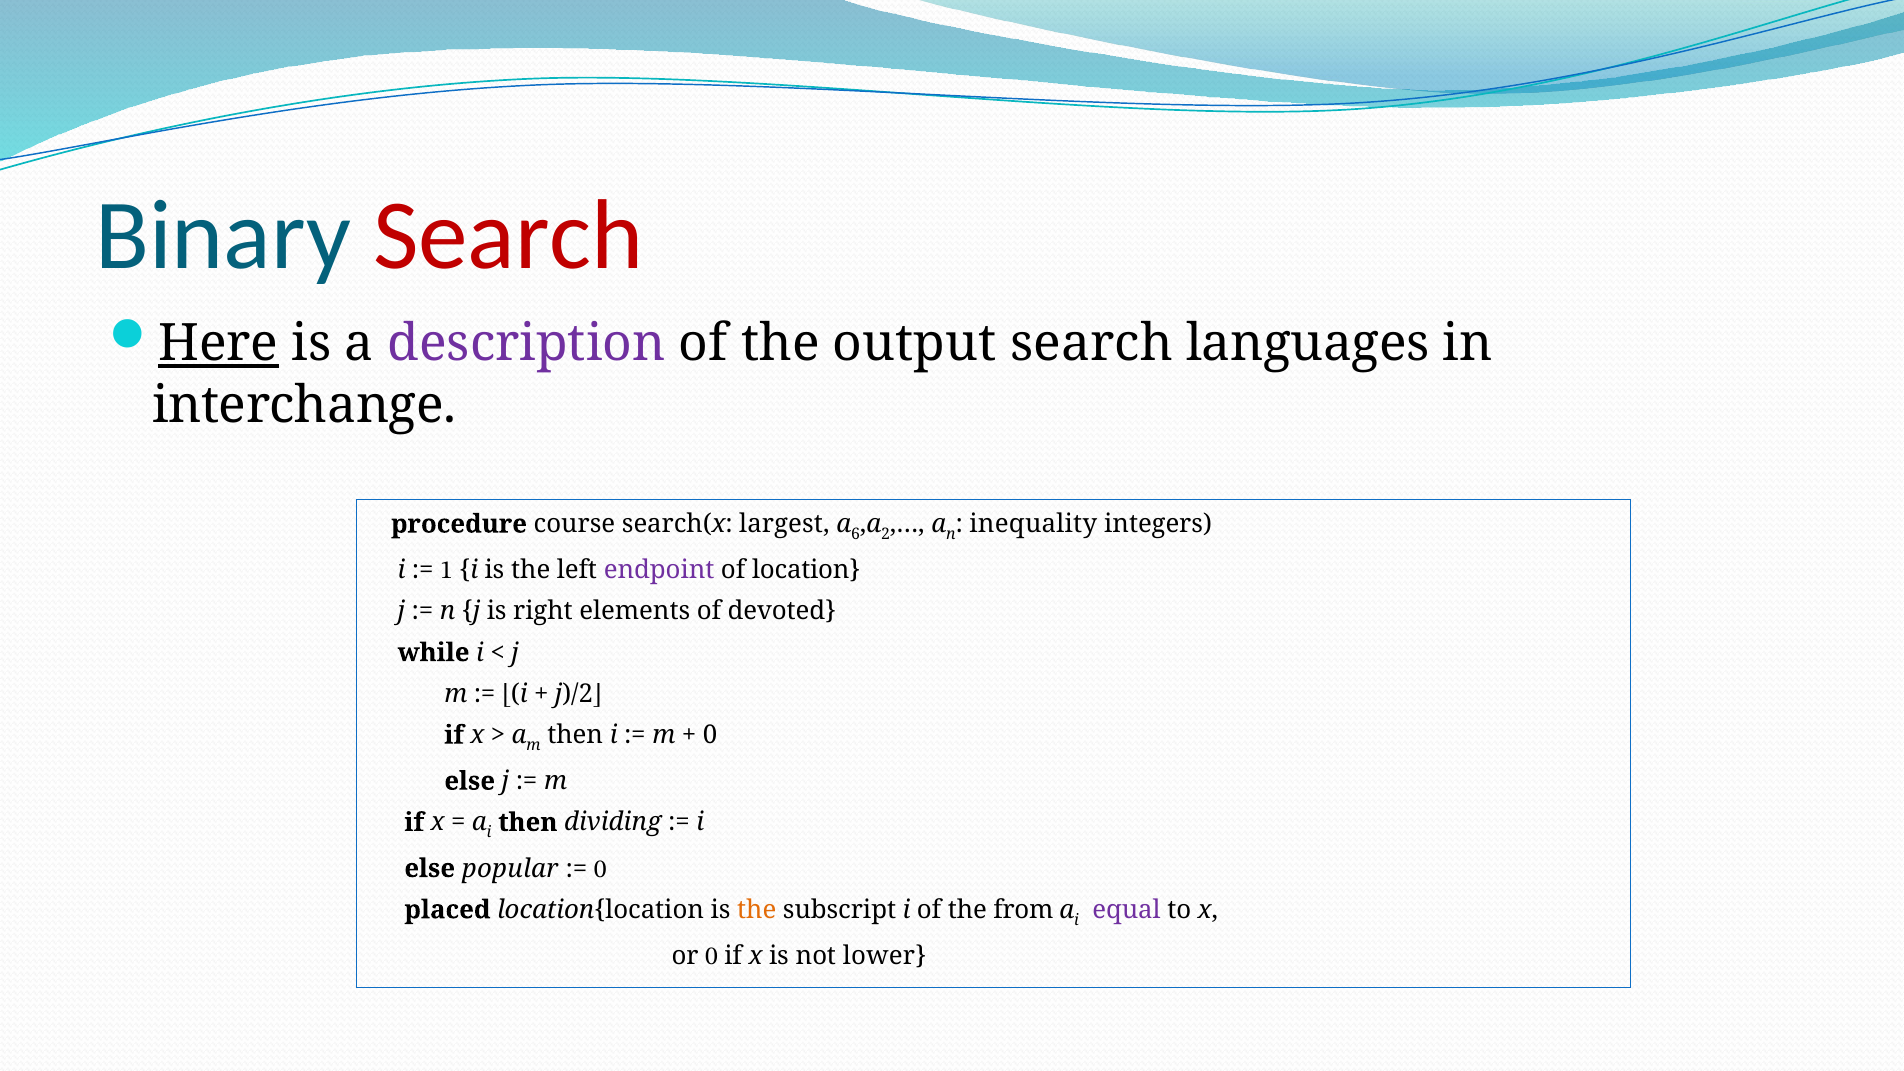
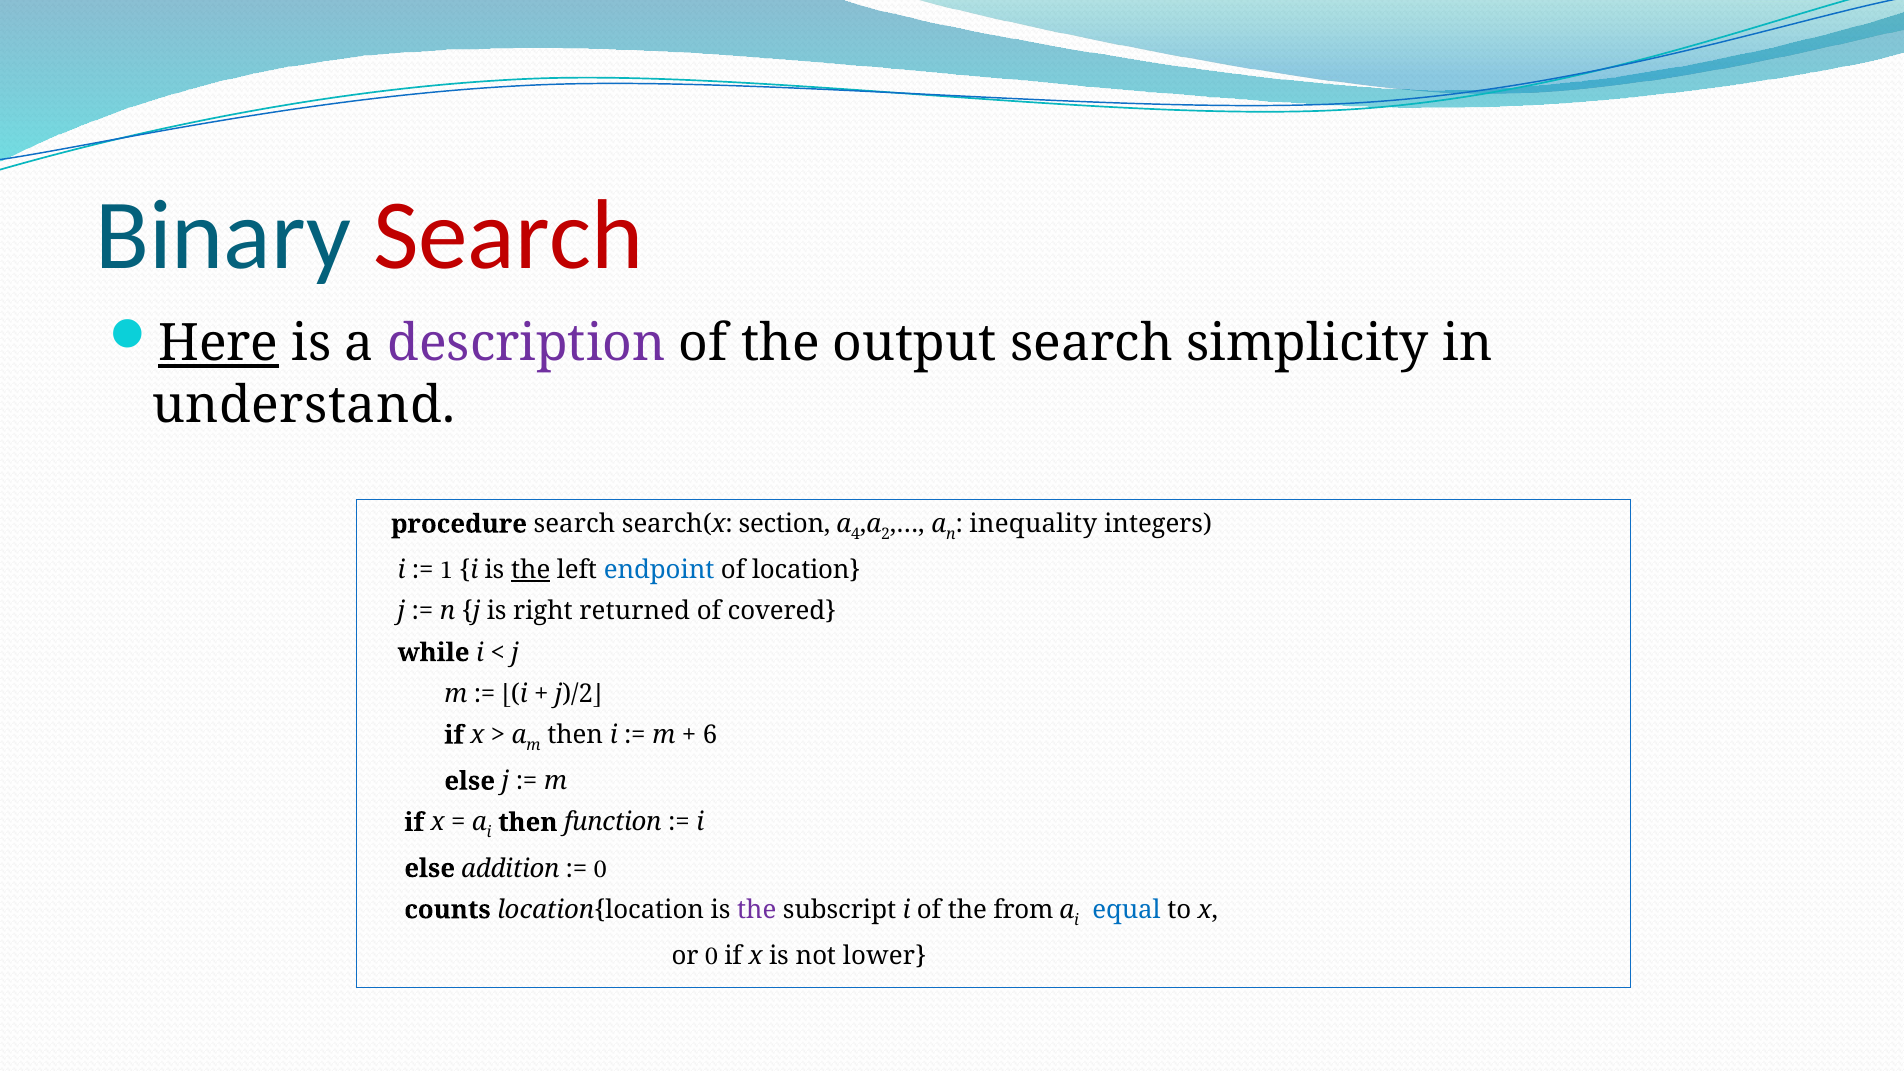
languages: languages -> simplicity (1308, 344)
interchange: interchange -> understand (304, 406)
procedure course: course -> search (574, 524)
largest: largest -> section (785, 524)
6: 6 -> 4 (855, 534)
the underline: none -> present (531, 570)
endpoint colour: purple -> blue (659, 570)
elements: elements -> returned (635, 611)
devoted: devoted -> covered (782, 611)
0: 0 -> 6 (710, 735)
dividing: dividing -> function (613, 822)
popular: popular -> addition (510, 869)
placed: placed -> counts (448, 910)
the colour: orange -> purple (757, 910)
equal colour: purple -> blue (1126, 910)
